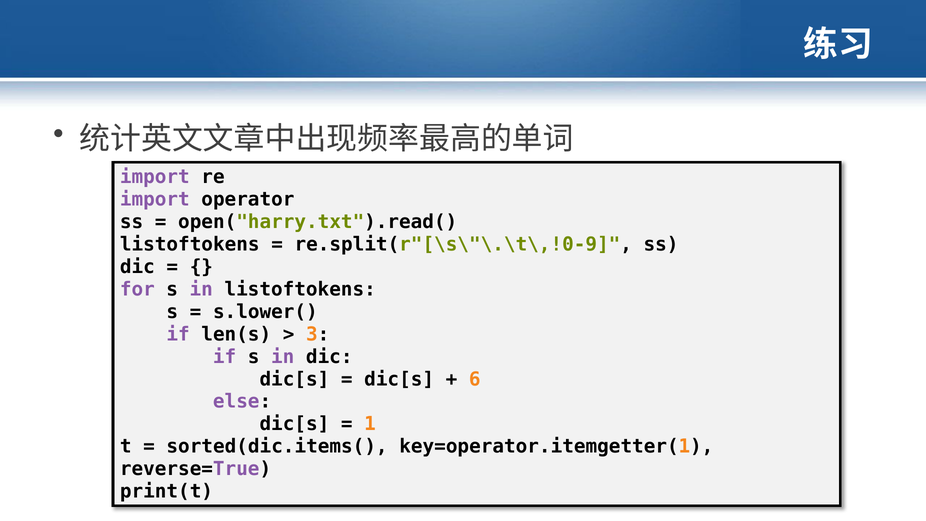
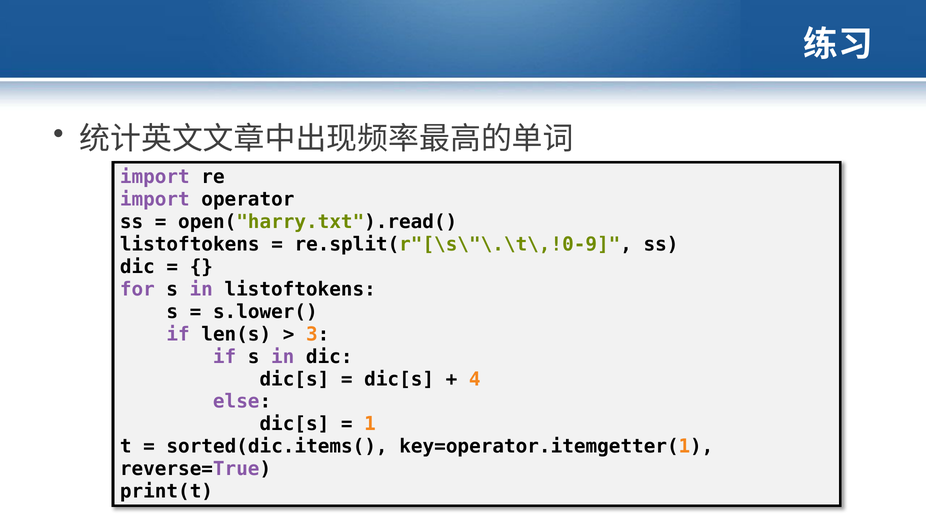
6: 6 -> 4 (475, 379)
